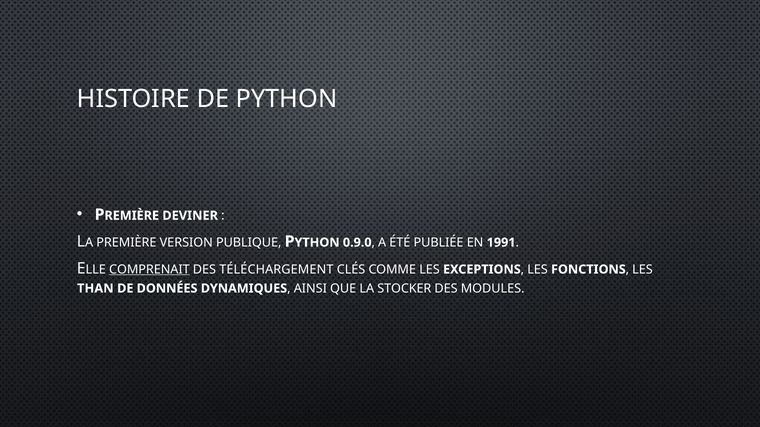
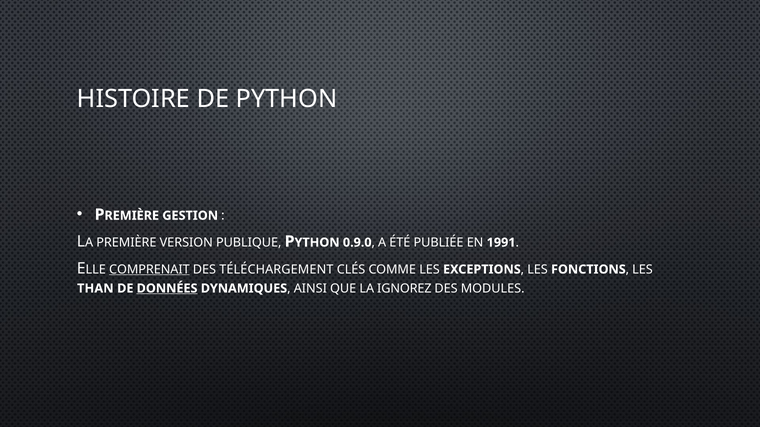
DEVINER: DEVINER -> GESTION (190, 216)
DONNÉES underline: none -> present (167, 289)
STOCKER: STOCKER -> IGNOREZ (404, 289)
